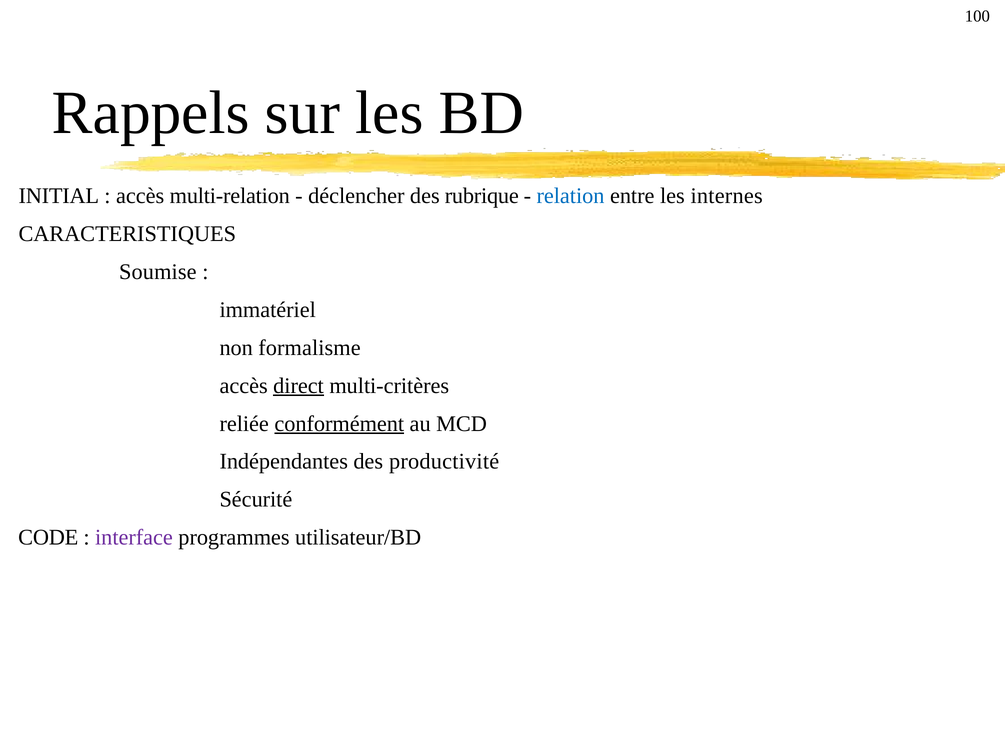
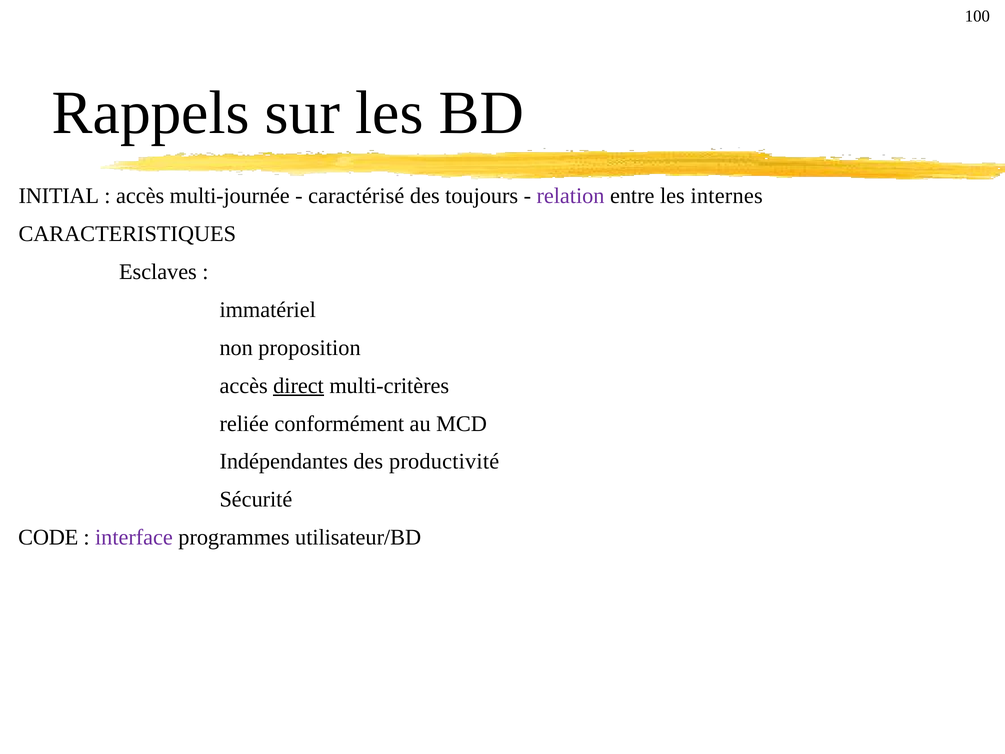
multi-relation: multi-relation -> multi-journée (230, 196)
déclencher: déclencher -> caractérisé (356, 196)
rubrique: rubrique -> toujours (482, 196)
relation colour: blue -> purple (571, 196)
Soumise: Soumise -> Esclaves (158, 272)
formalisme: formalisme -> proposition (310, 348)
conformément underline: present -> none (339, 424)
